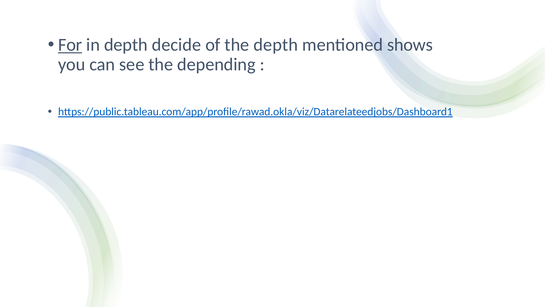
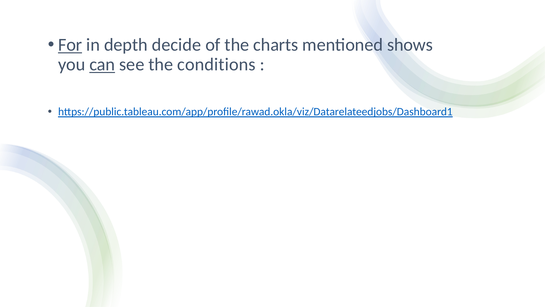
the depth: depth -> charts (276, 45)
can underline: none -> present (102, 65)
depending: depending -> conditions (216, 65)
